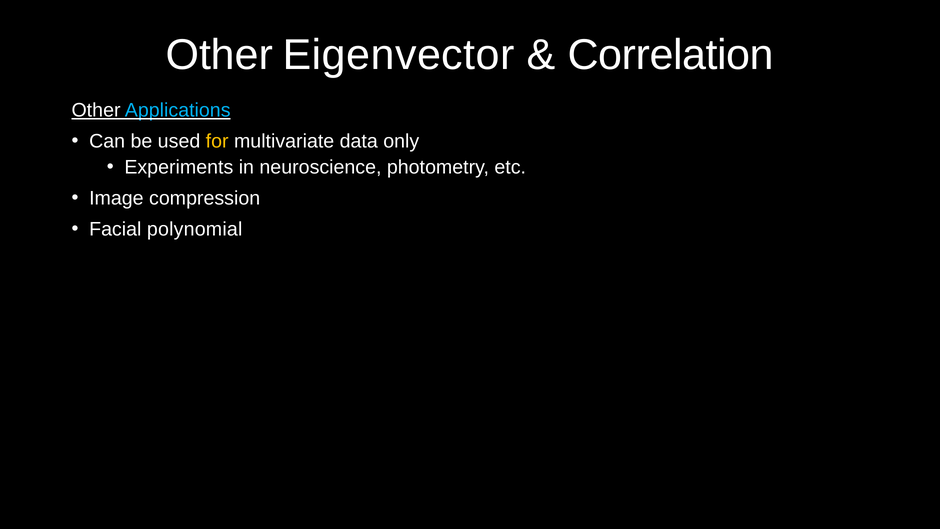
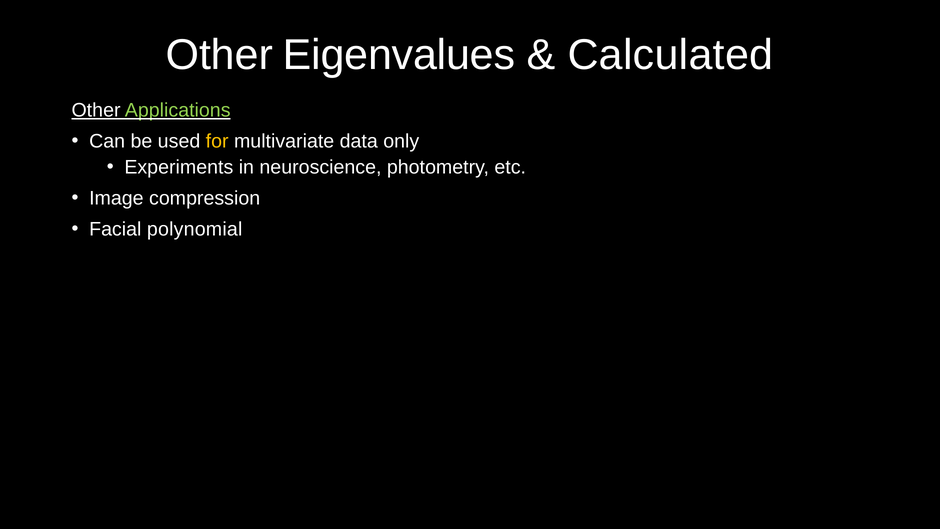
Eigenvector: Eigenvector -> Eigenvalues (399, 55)
Correlation: Correlation -> Calculated (670, 55)
Applications colour: light blue -> light green (178, 110)
